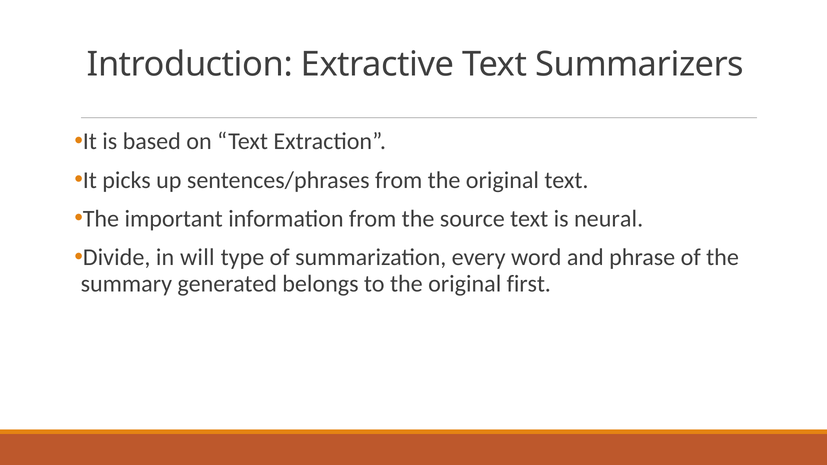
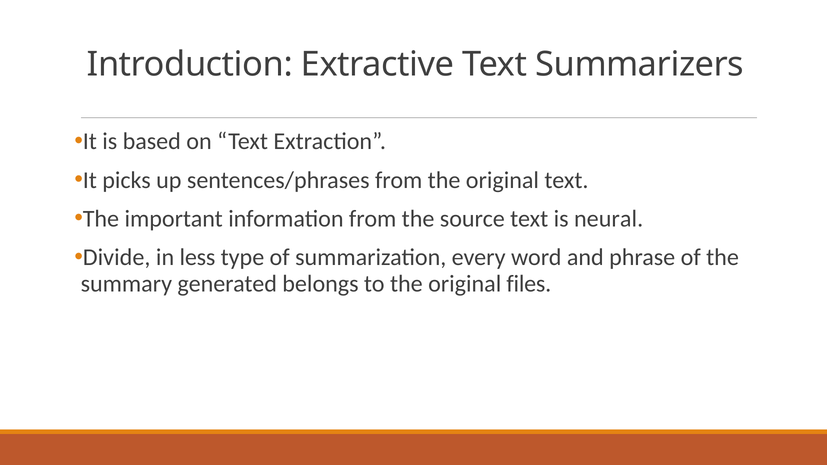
will: will -> less (197, 257)
first: first -> files (529, 284)
